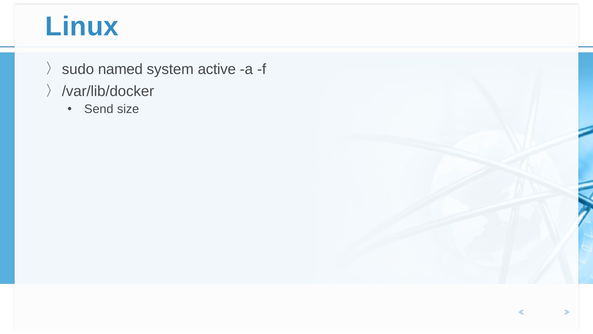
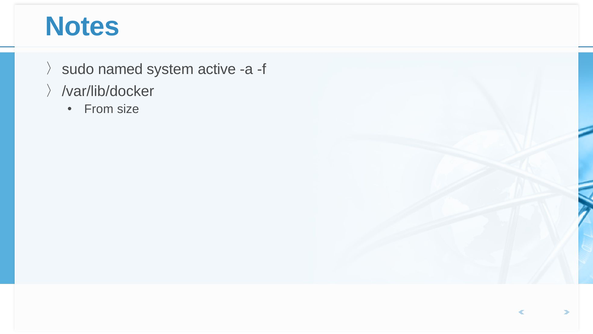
Linux: Linux -> Notes (82, 27)
Send: Send -> From (99, 109)
